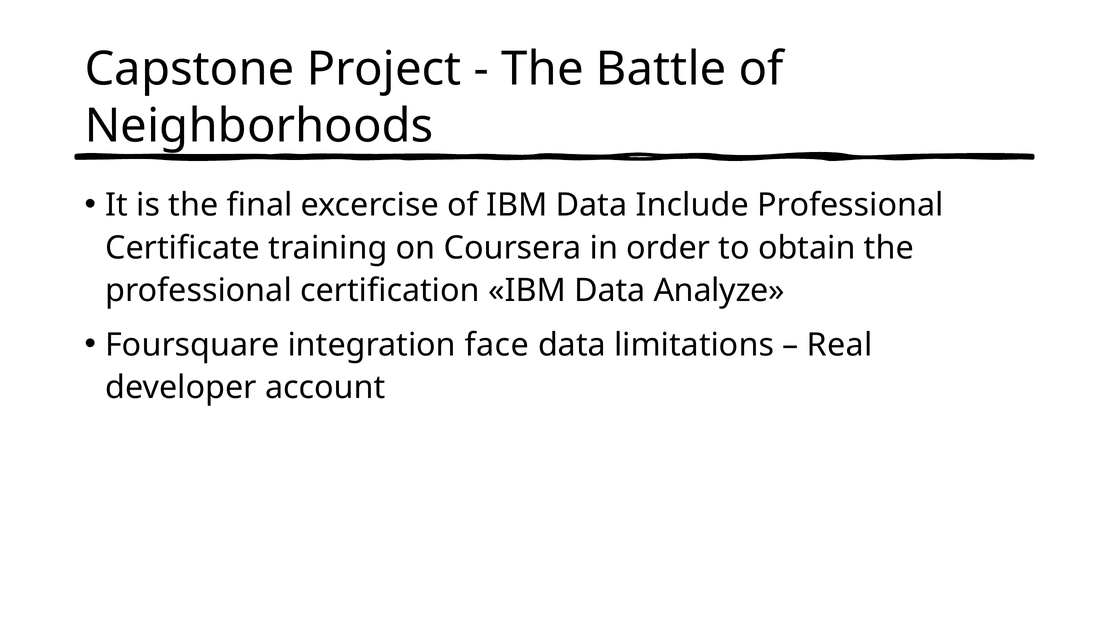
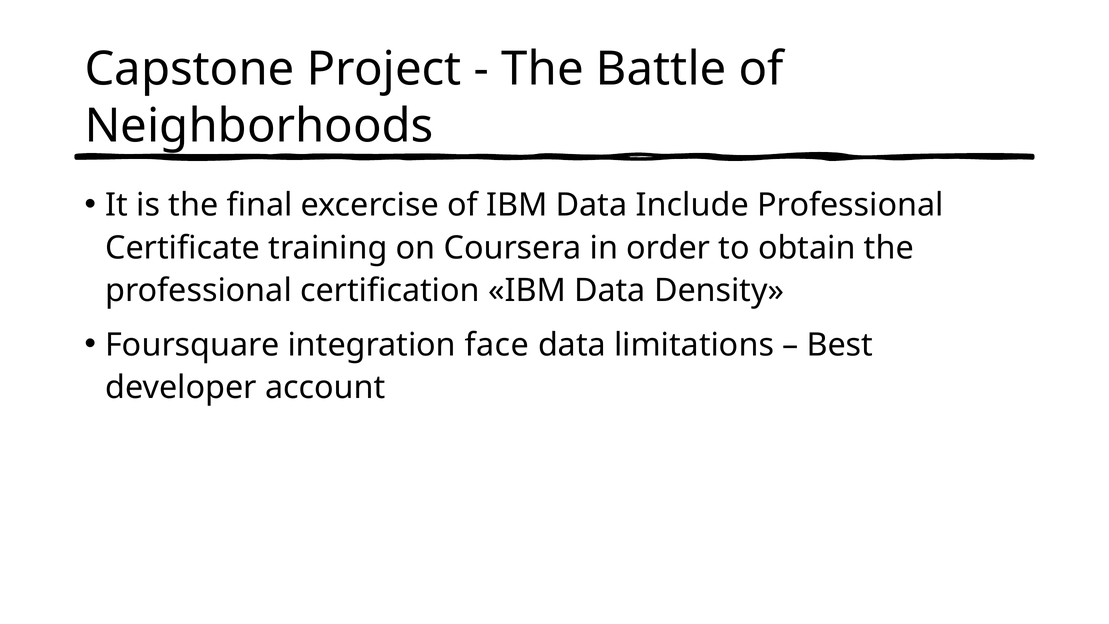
Analyze: Analyze -> Density (719, 291)
Real: Real -> Best (840, 345)
